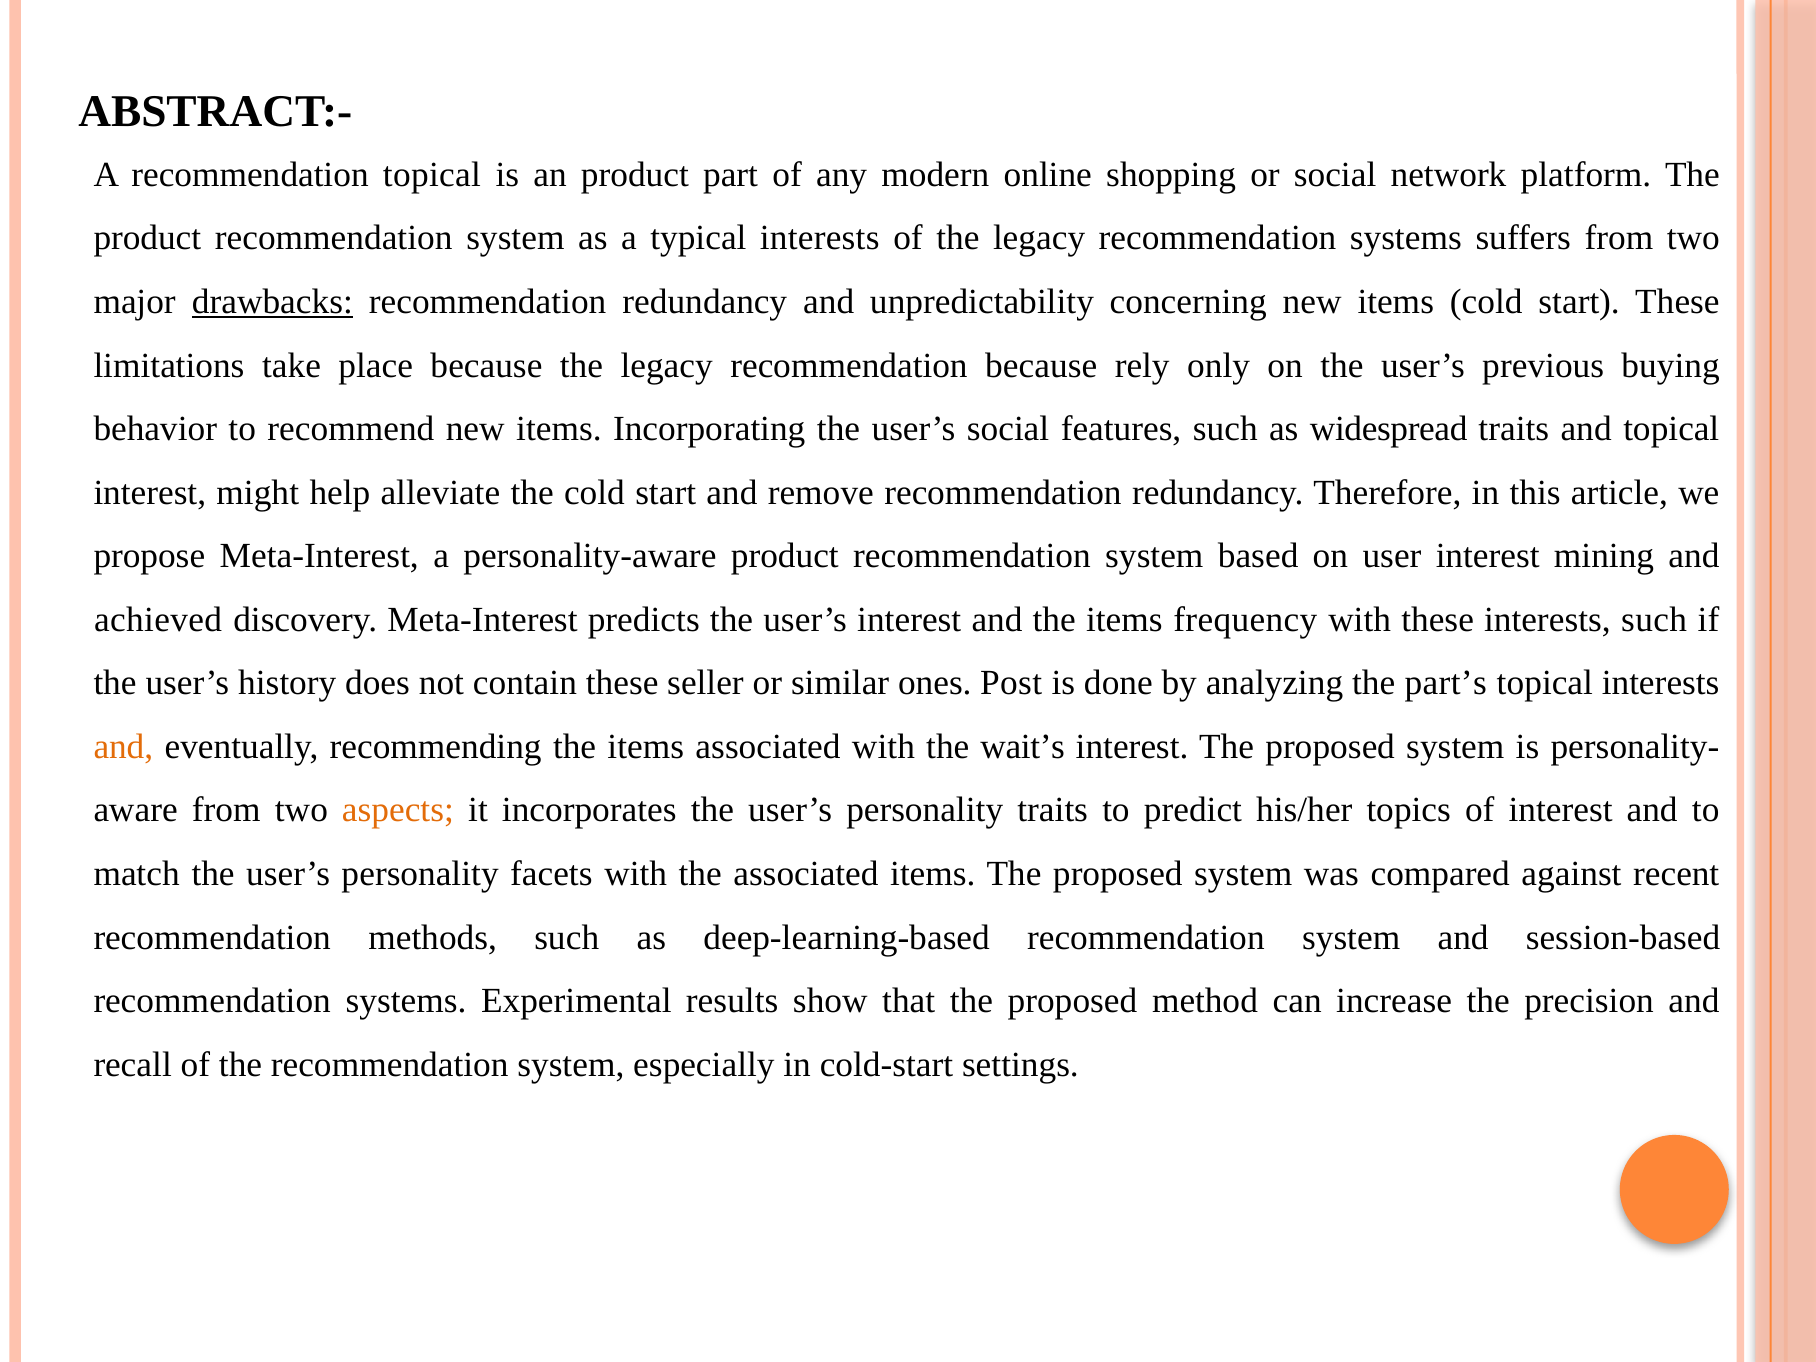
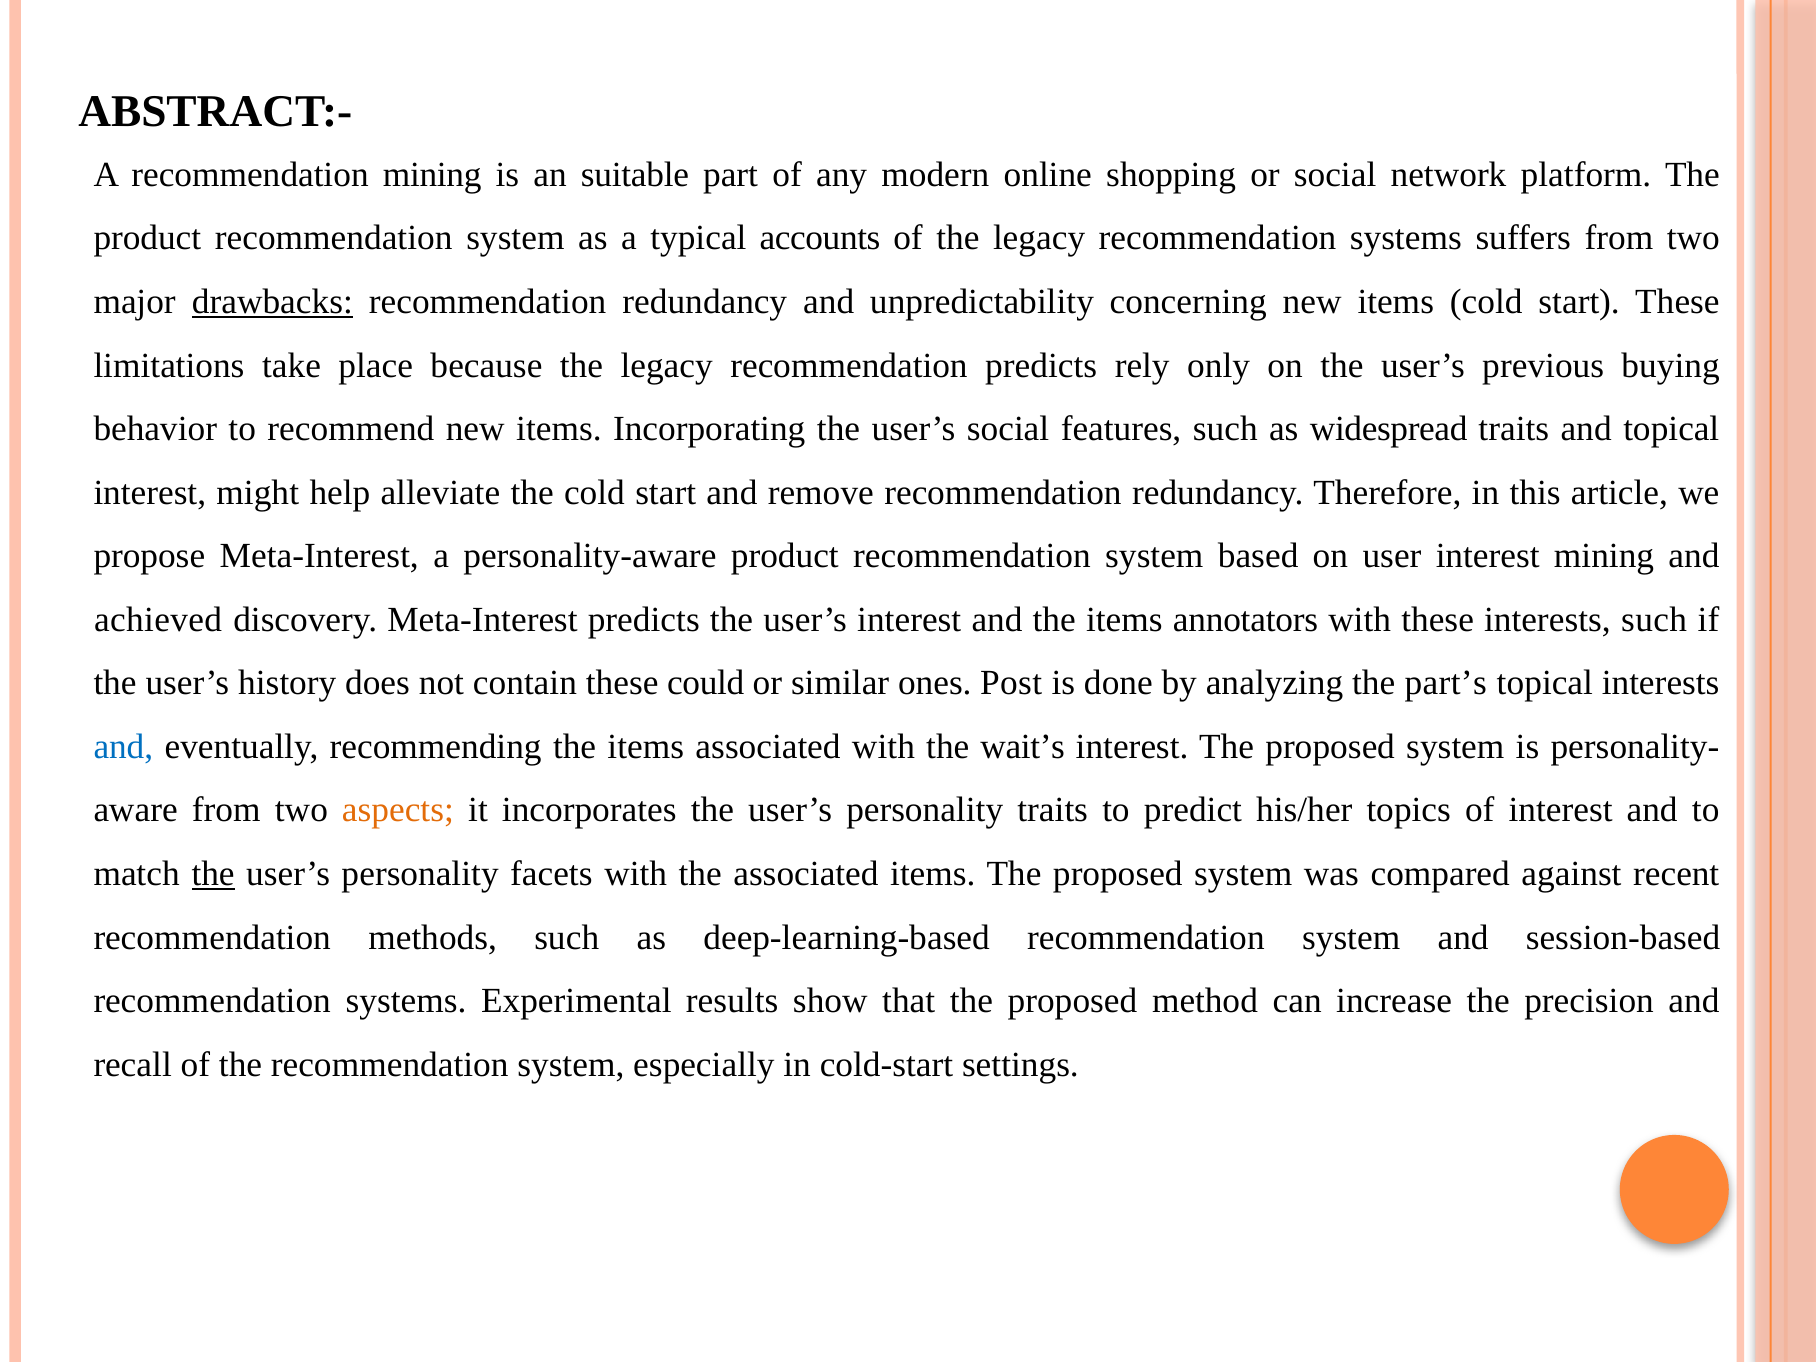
recommendation topical: topical -> mining (432, 175)
an product: product -> suitable (635, 175)
typical interests: interests -> accounts (820, 238)
recommendation because: because -> predicts (1041, 365)
frequency: frequency -> annotators (1246, 620)
seller: seller -> could (706, 683)
and colour: orange -> blue (123, 747)
the underline: none -> present (213, 874)
